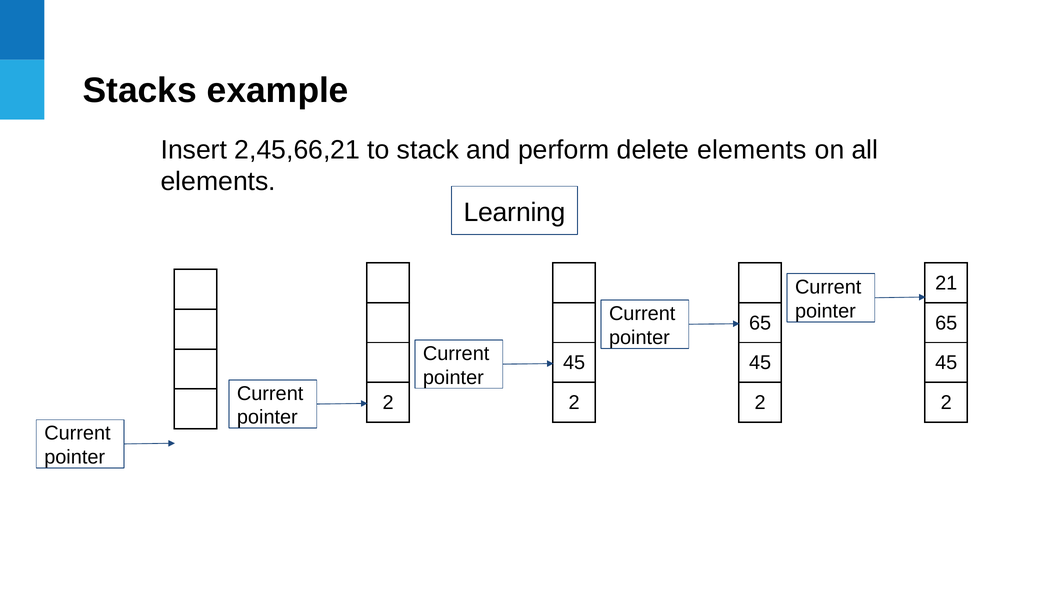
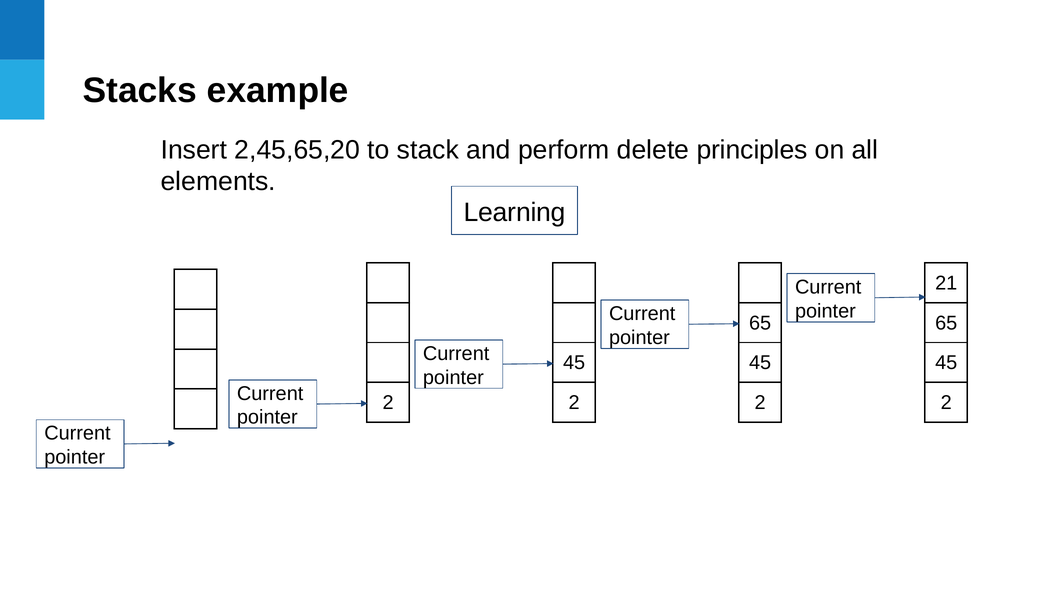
2,45,66,21: 2,45,66,21 -> 2,45,65,20 (297, 150)
delete elements: elements -> principles (752, 150)
